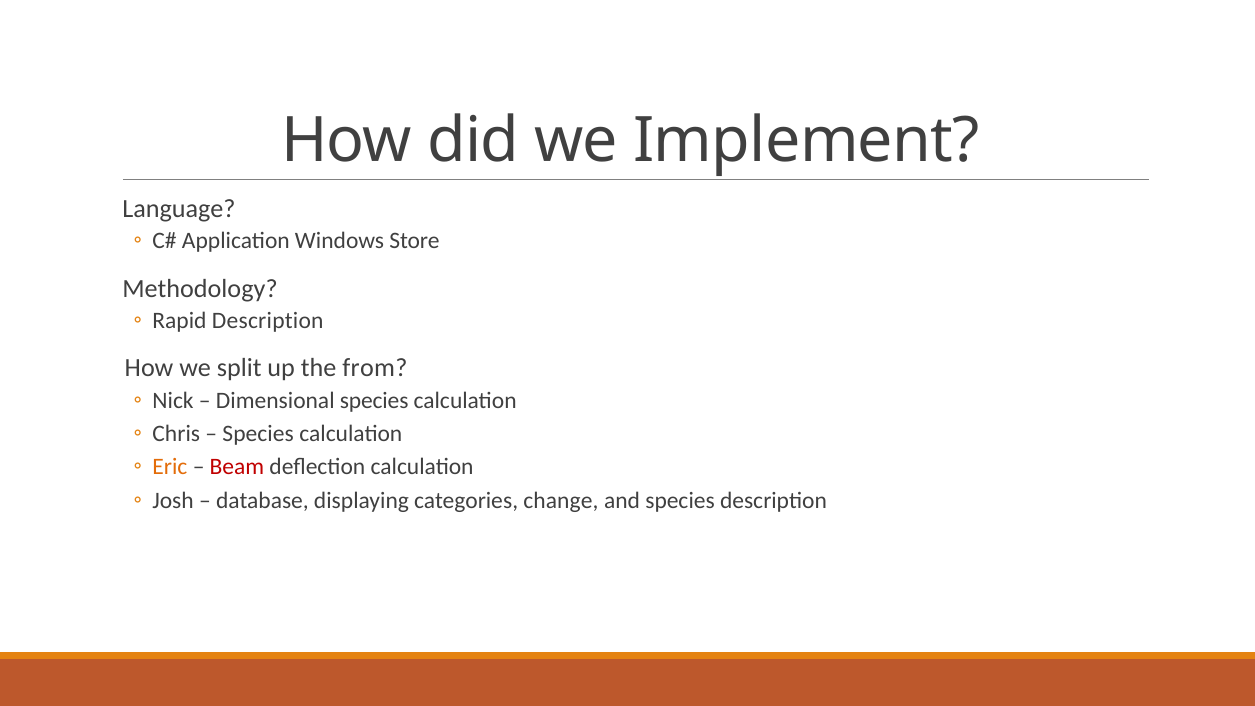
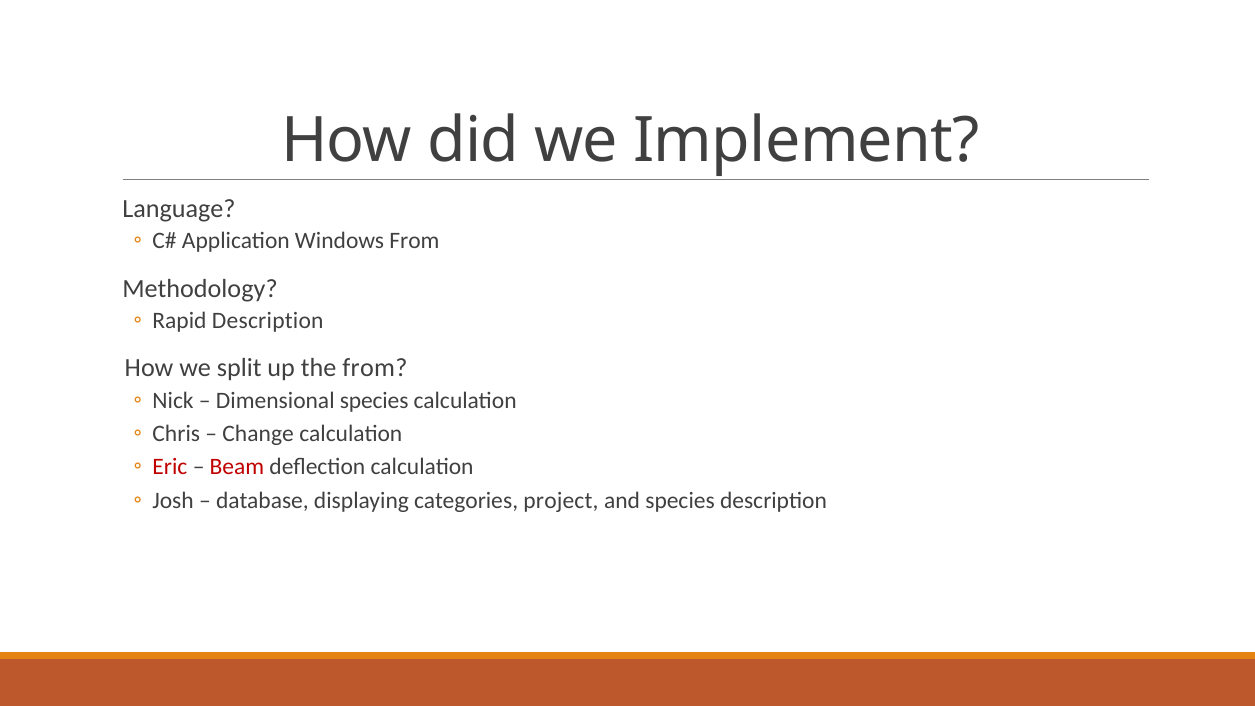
Windows Store: Store -> From (414, 241)
Species: Species -> Change (258, 434)
Eric colour: orange -> red (170, 467)
change: change -> project (561, 500)
